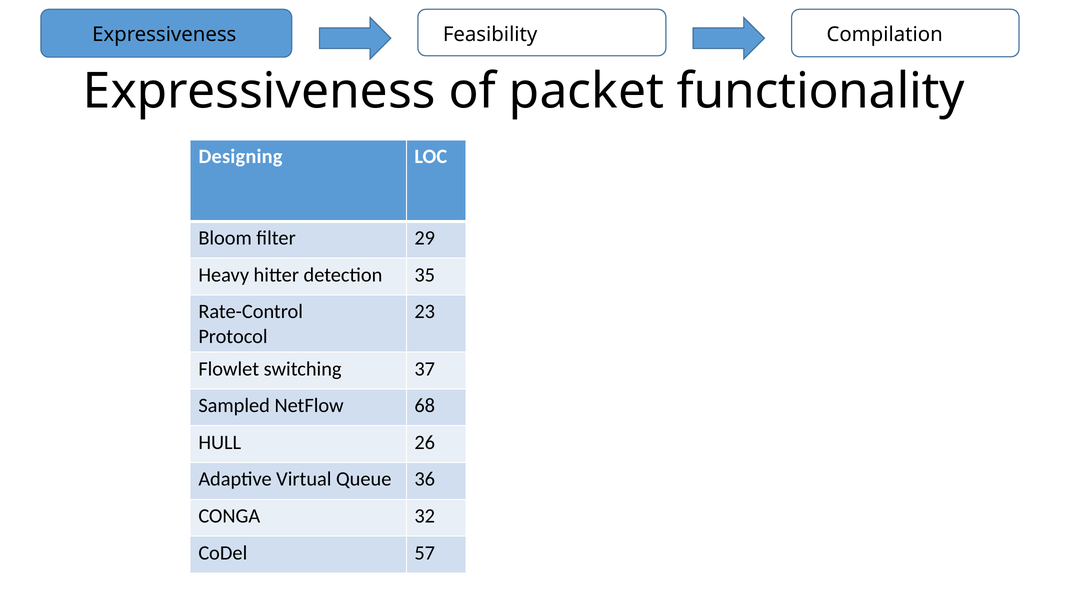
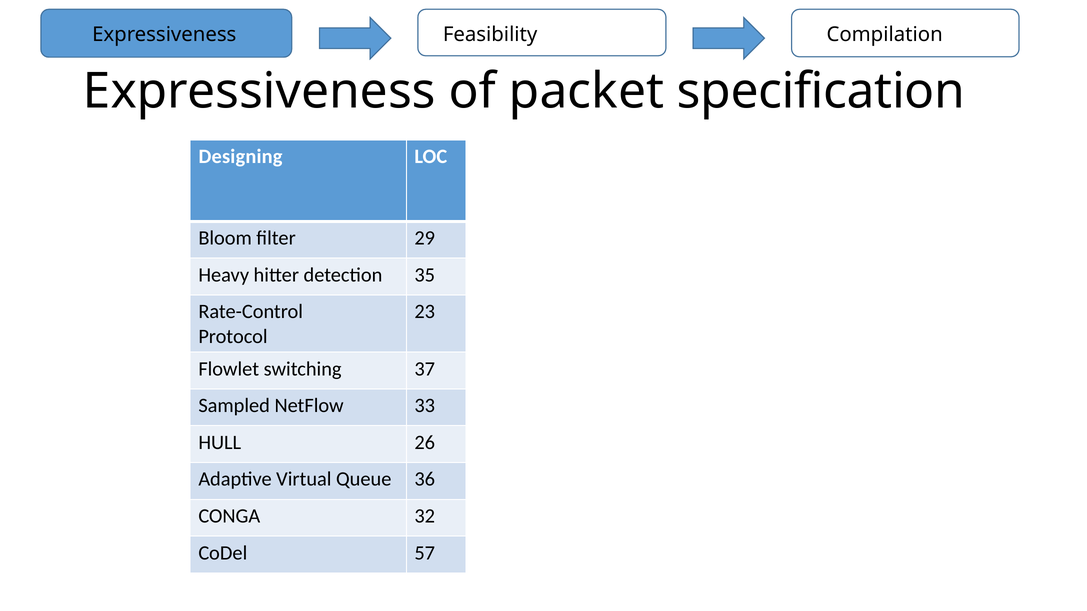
functionality: functionality -> specification (821, 91)
68: 68 -> 33 (425, 406)
